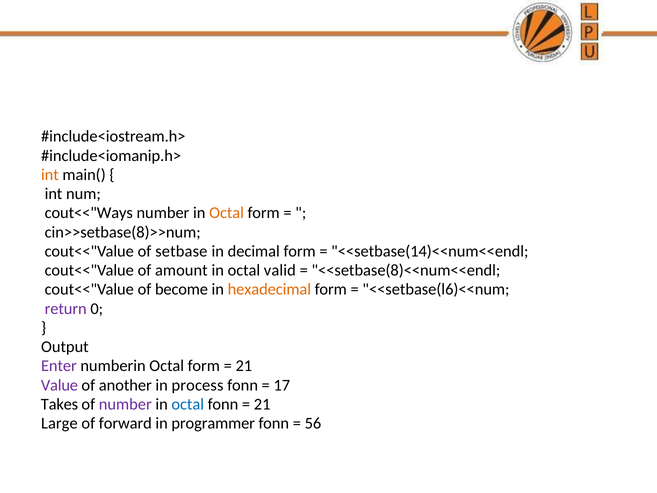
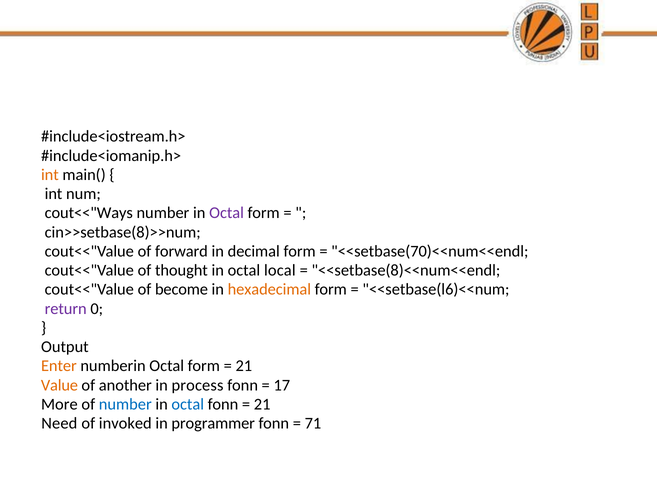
Octal colour: orange -> purple (227, 213)
setbase: setbase -> forward (181, 251)
<<setbase(14)<<num<<endl: <<setbase(14)<<num<<endl -> <<setbase(70)<<num<<endl (430, 251)
amount: amount -> thought (181, 270)
valid: valid -> local (280, 270)
Enter colour: purple -> orange (59, 366)
Value colour: purple -> orange (59, 385)
Takes: Takes -> More (59, 404)
number colour: purple -> blue (125, 404)
Large: Large -> Need (59, 423)
forward: forward -> invoked (125, 423)
56: 56 -> 71 (313, 423)
